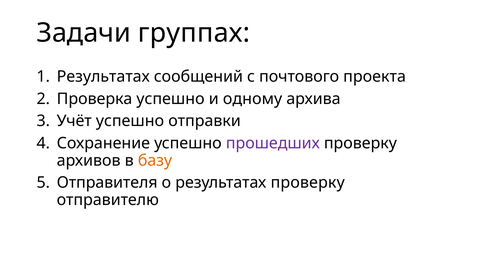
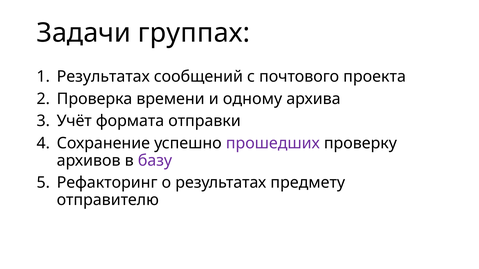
Проверка успешно: успешно -> времени (171, 99)
Учёт успешно: успешно -> формата (130, 121)
базу colour: orange -> purple (155, 161)
Отправителя: Отправителя -> Рефакторинг (107, 183)
результатах проверку: проверку -> предмету (308, 183)
